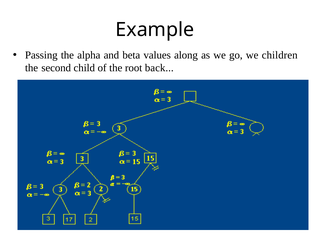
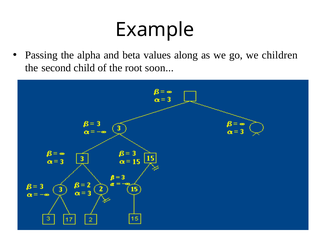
back: back -> soon (159, 68)
